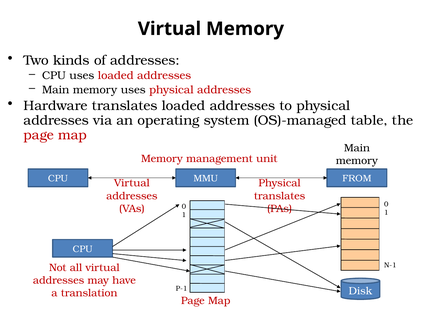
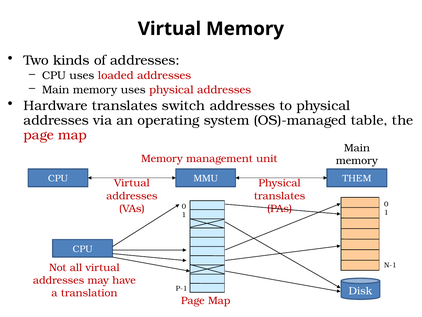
translates loaded: loaded -> switch (184, 106)
FROM: FROM -> THEM (357, 178)
